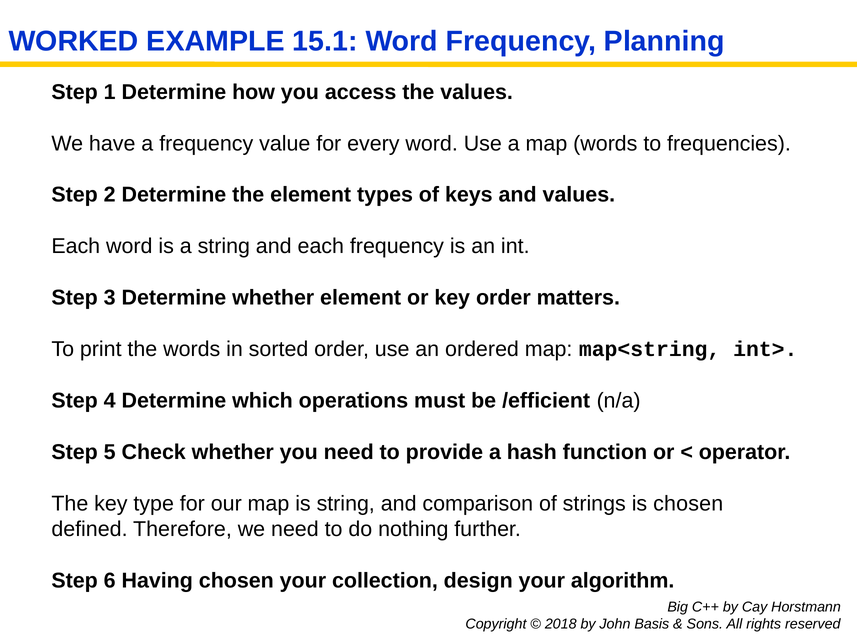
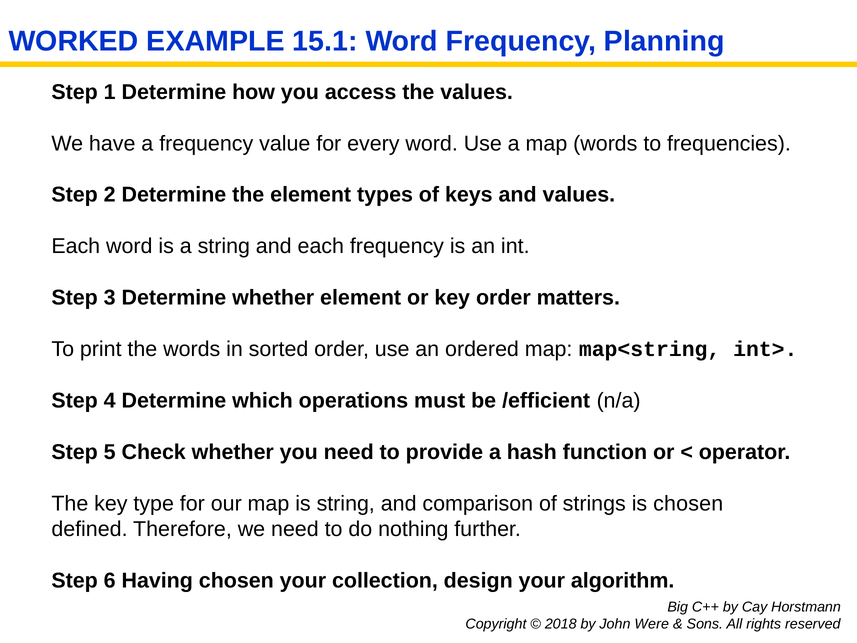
Basis: Basis -> Were (652, 624)
